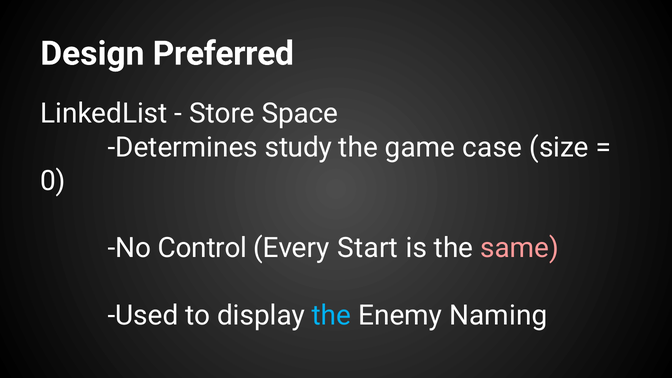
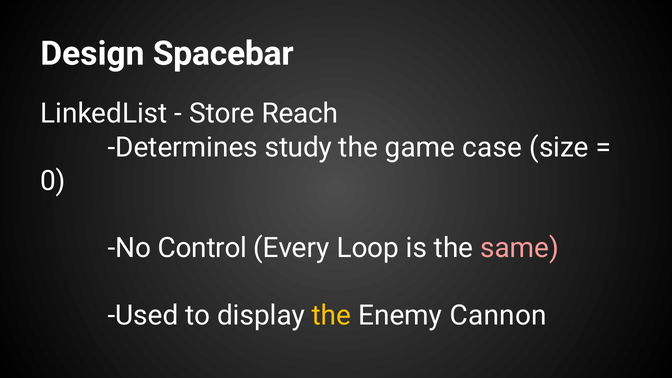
Preferred: Preferred -> Spacebar (223, 54)
Space: Space -> Reach (300, 114)
Start: Start -> Loop (368, 248)
the colour: light blue -> yellow (332, 315)
Naming: Naming -> Cannon (498, 315)
